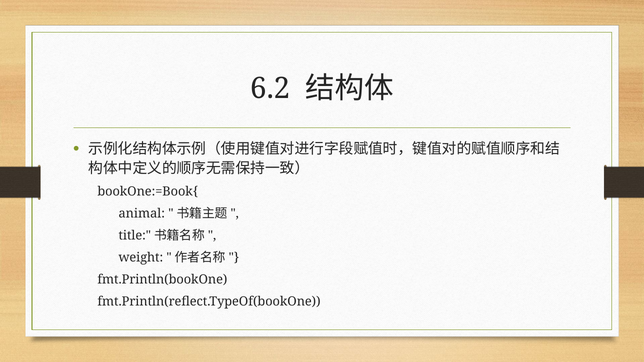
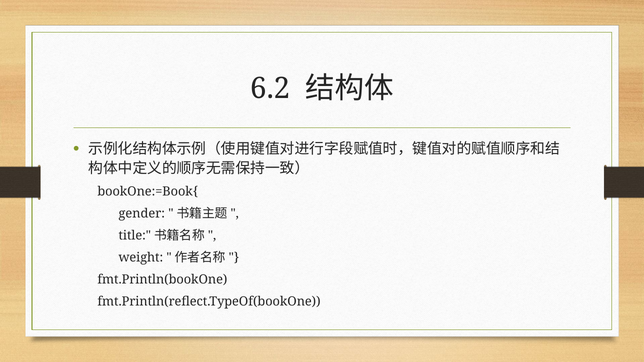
animal: animal -> gender (142, 214)
